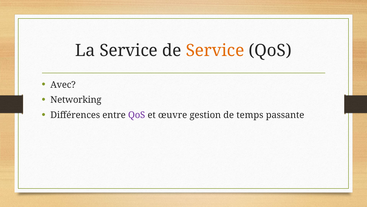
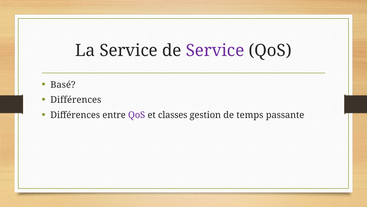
Service colour: orange -> purple (215, 50)
Avec: Avec -> Basé (63, 84)
Networking: Networking -> Différences (76, 100)
œuvre: œuvre -> classes (173, 115)
